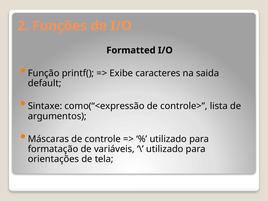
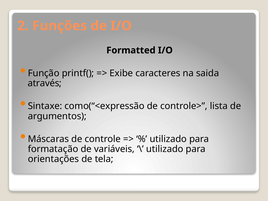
default: default -> através (45, 83)
